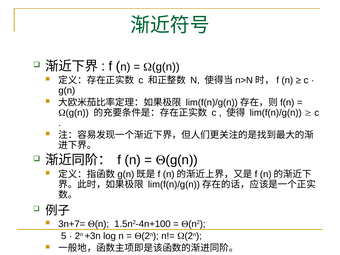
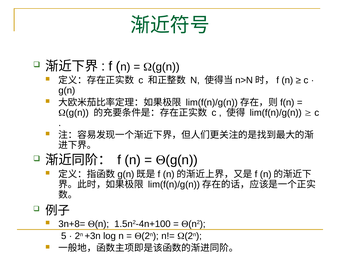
3n+7=: 3n+7= -> 3n+8= (72, 224)
